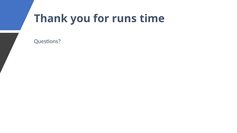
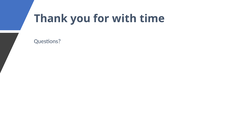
runs: runs -> with (124, 19)
